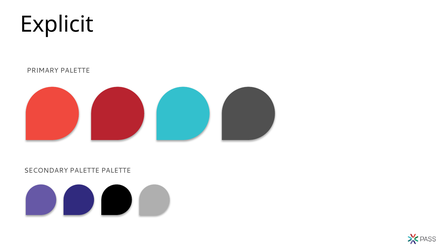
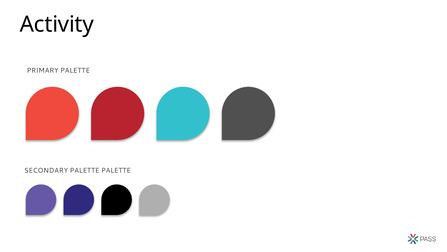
Explicit: Explicit -> Activity (57, 24)
